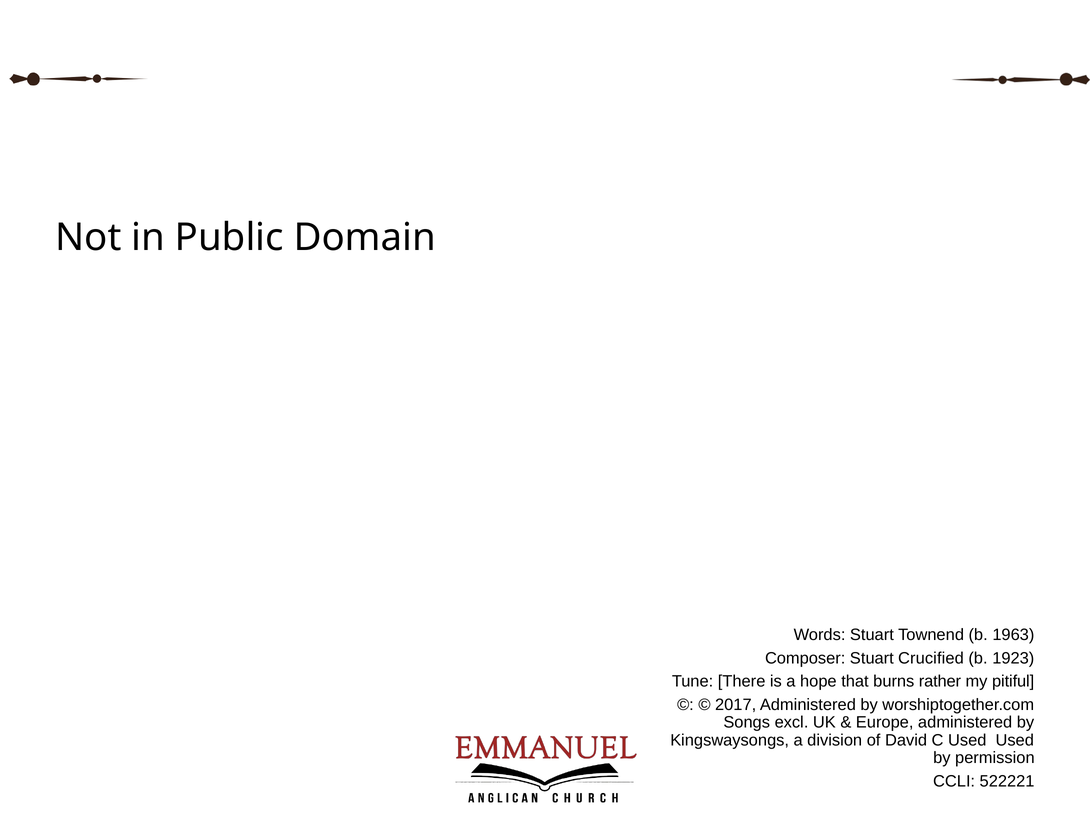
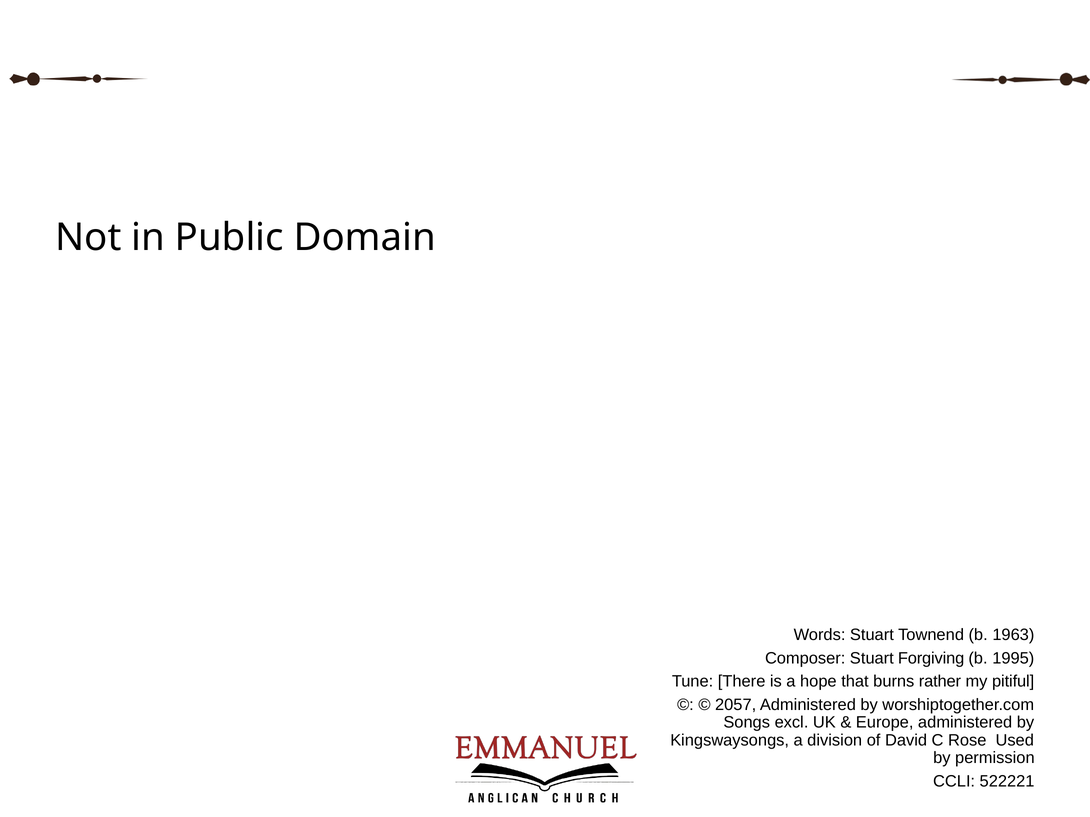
Crucified: Crucified -> Forgiving (931, 658)
1923: 1923 -> 1995 (1013, 658)
2017: 2017 -> 2057 (736, 705)
C Used: Used -> Rose (967, 741)
